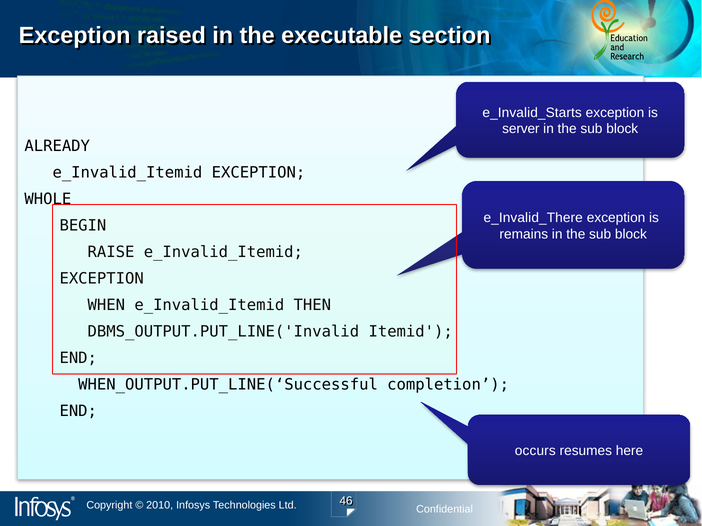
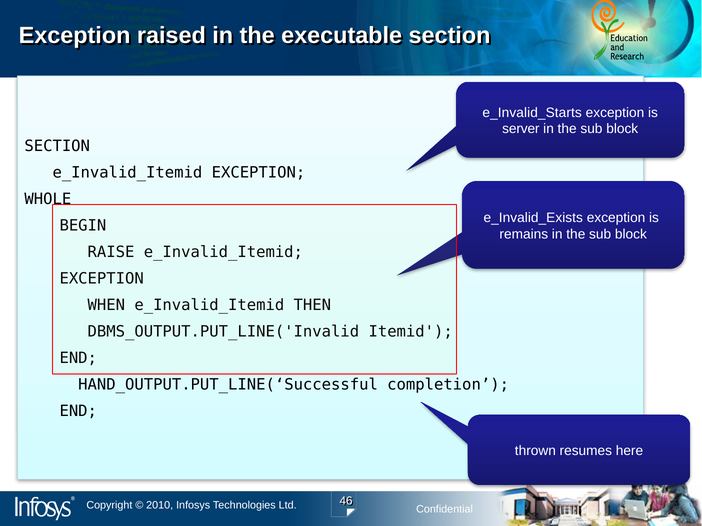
ALREADY: ALREADY -> SECTION (57, 146)
e_Invalid_There: e_Invalid_There -> e_Invalid_Exists (533, 218)
WHEN_OUTPUT.PUT_LINE(‘Successful: WHEN_OUTPUT.PUT_LINE(‘Successful -> HAND_OUTPUT.PUT_LINE(‘Successful (228, 385)
occurs: occurs -> thrown (535, 451)
